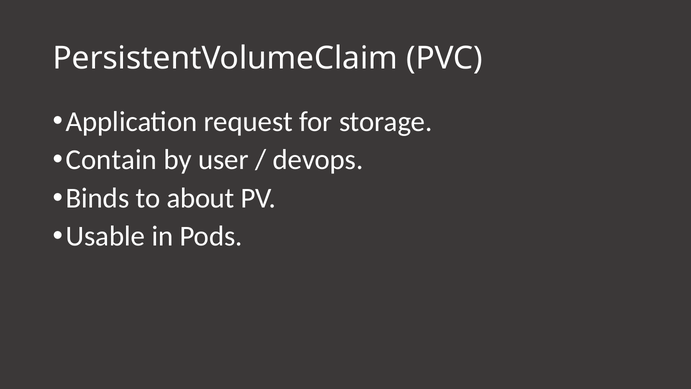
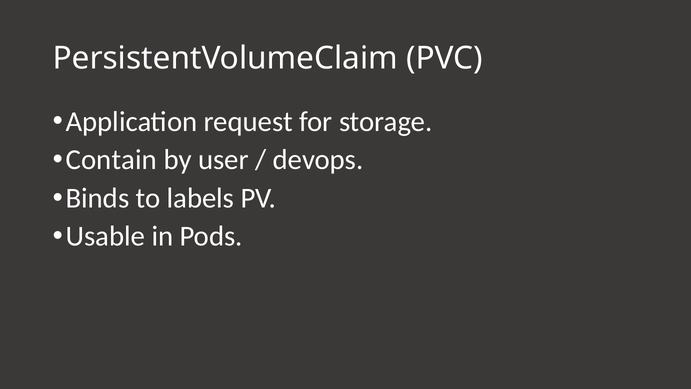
about: about -> labels (200, 198)
